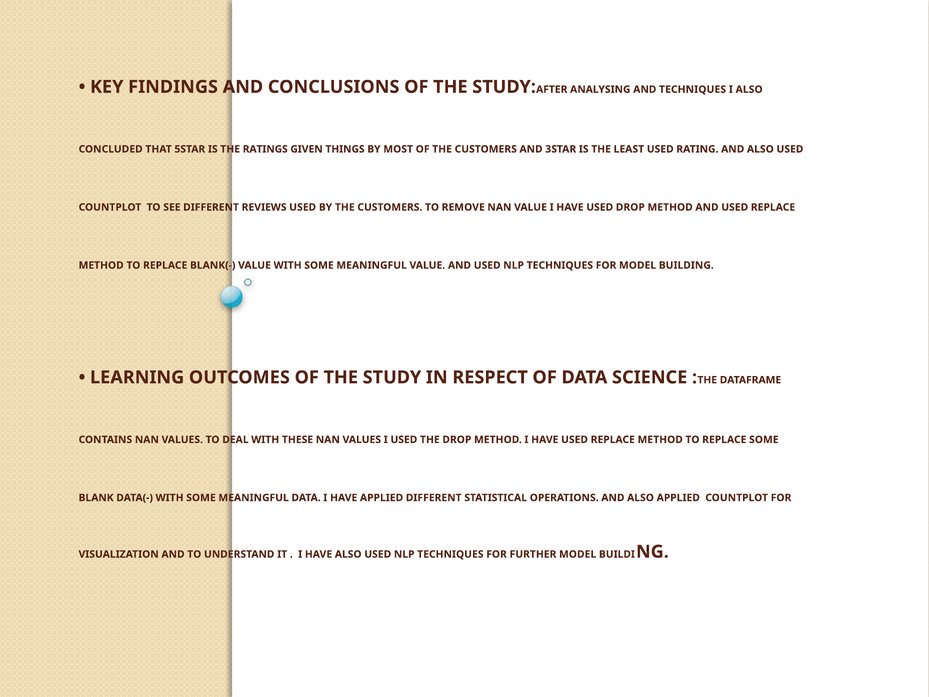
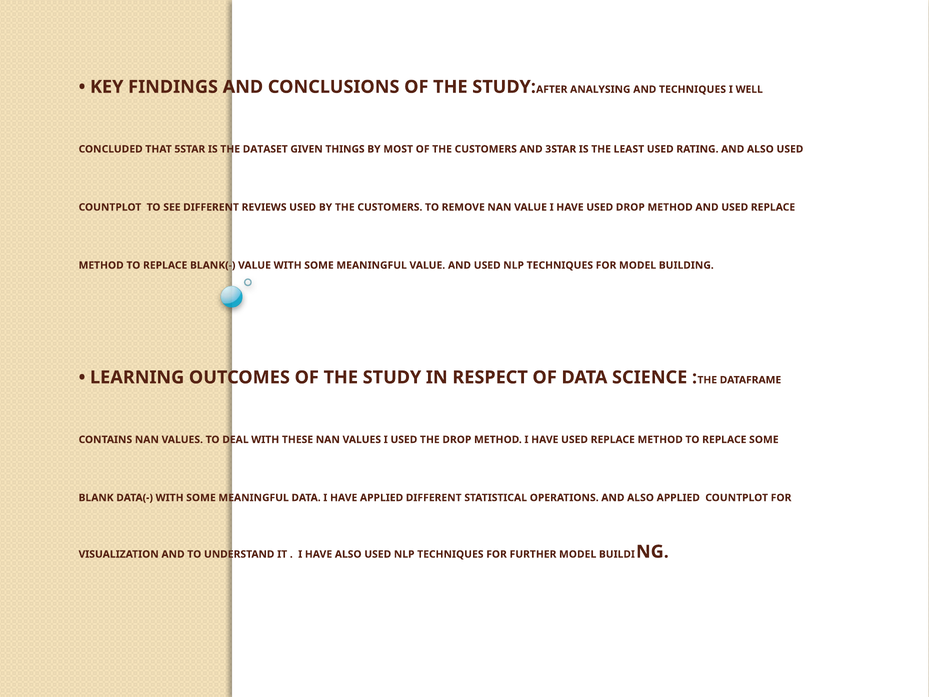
I ALSO: ALSO -> WELL (749, 89)
RATINGS: RATINGS -> DATASET (265, 149)
